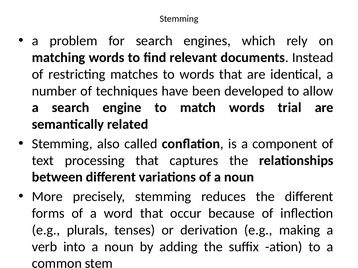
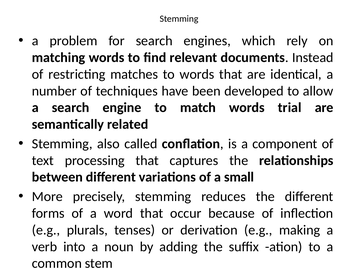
of a noun: noun -> small (239, 177)
